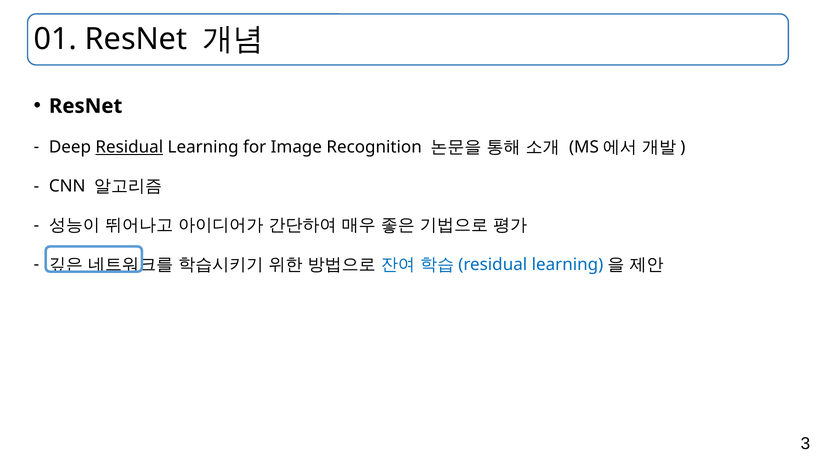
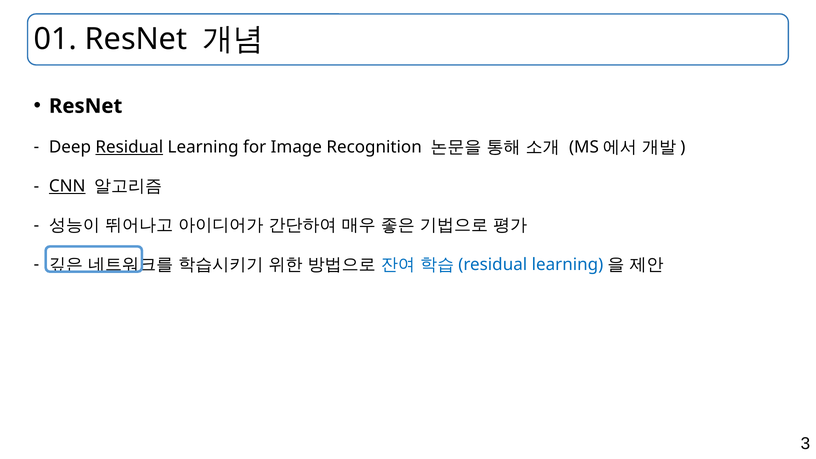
CNN underline: none -> present (67, 186)
